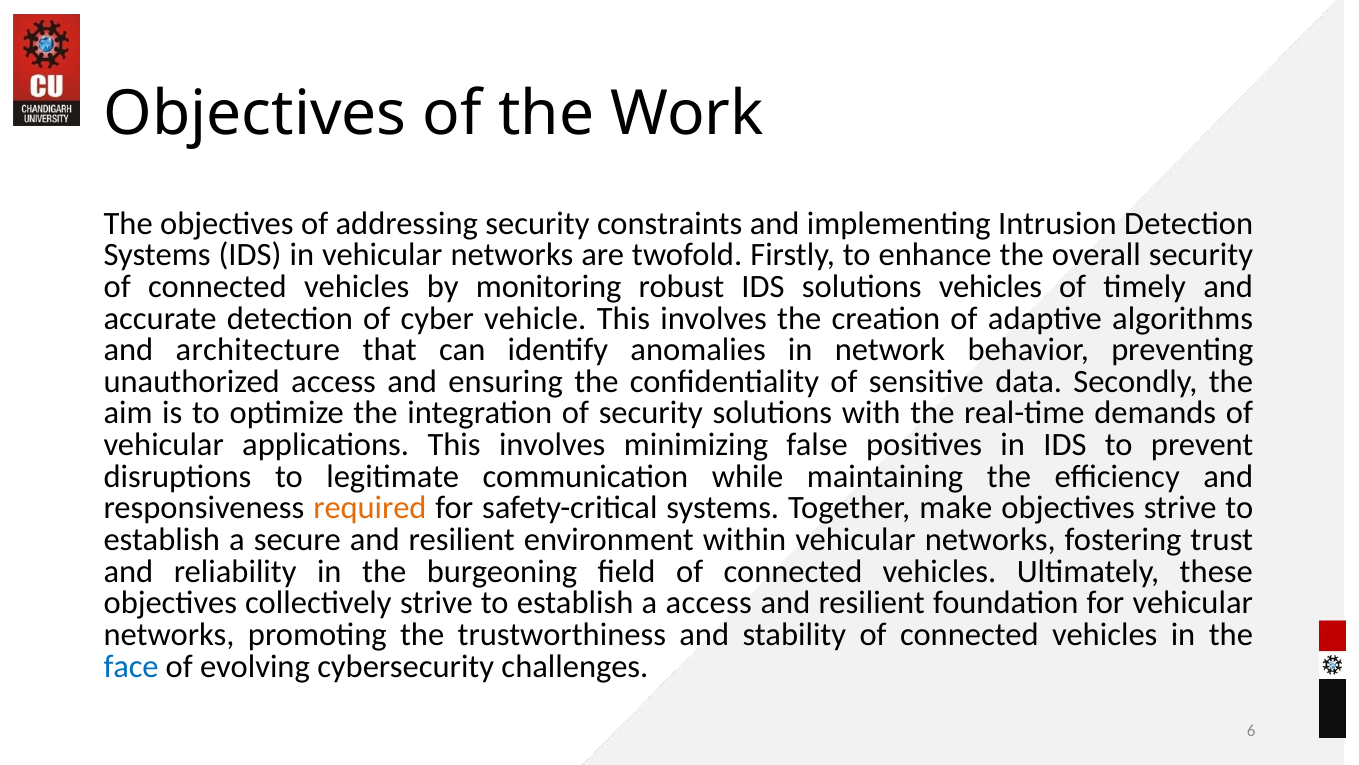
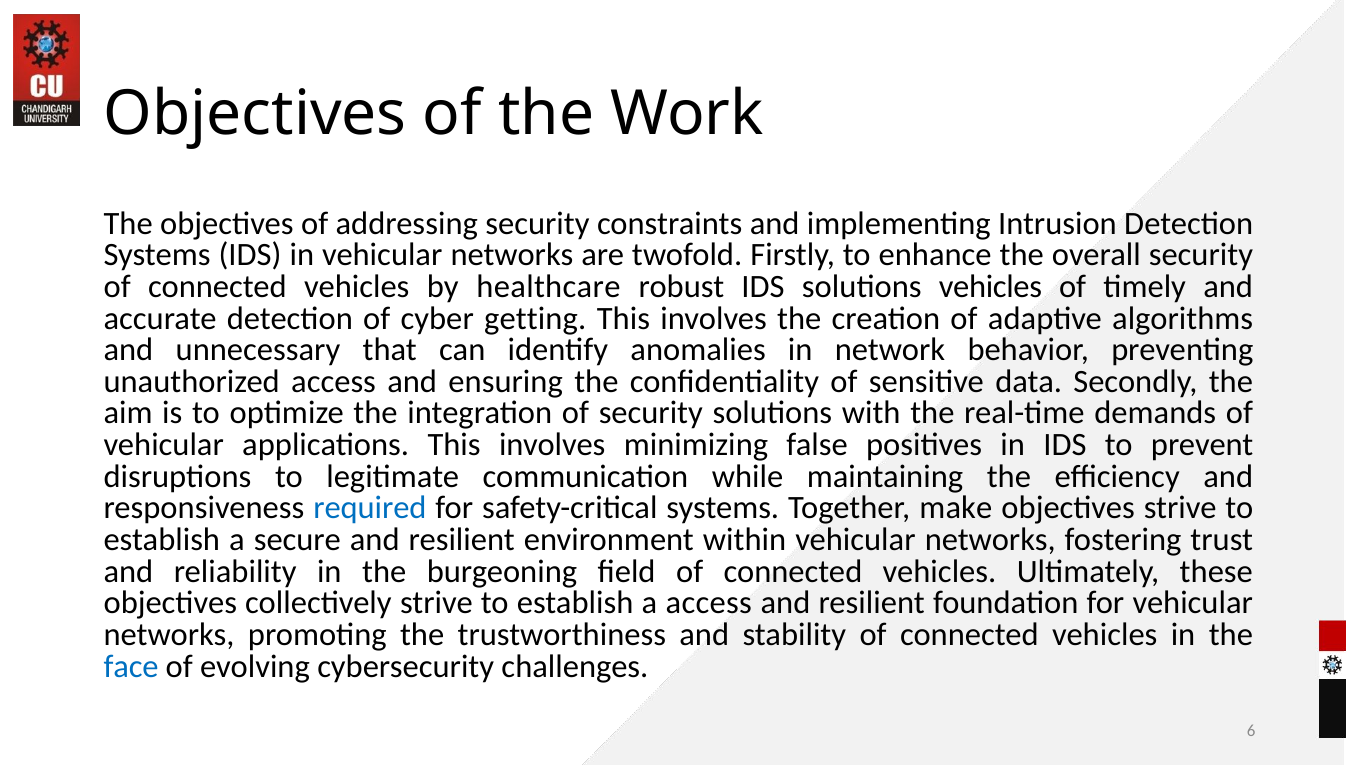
monitoring: monitoring -> healthcare (548, 286)
vehicle: vehicle -> getting (535, 318)
architecture: architecture -> unnecessary (258, 350)
required colour: orange -> blue (370, 508)
